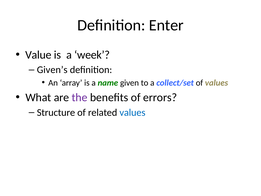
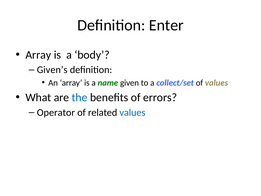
Value: Value -> Array (38, 55)
week: week -> body (92, 55)
the colour: purple -> blue (80, 97)
Structure: Structure -> Operator (56, 112)
